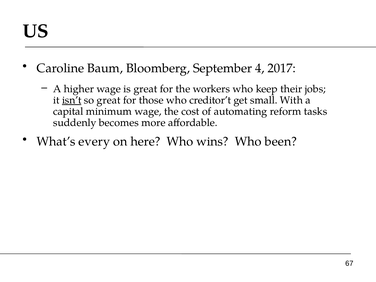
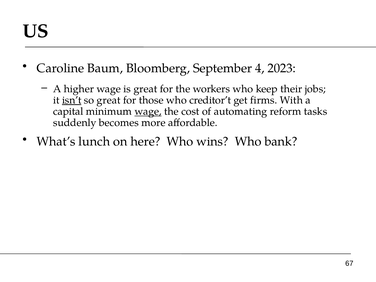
2017: 2017 -> 2023 (282, 68)
small: small -> firms (264, 100)
wage underline: none -> present (148, 111)
every: every -> lunch (94, 141)
been: been -> bank (281, 141)
